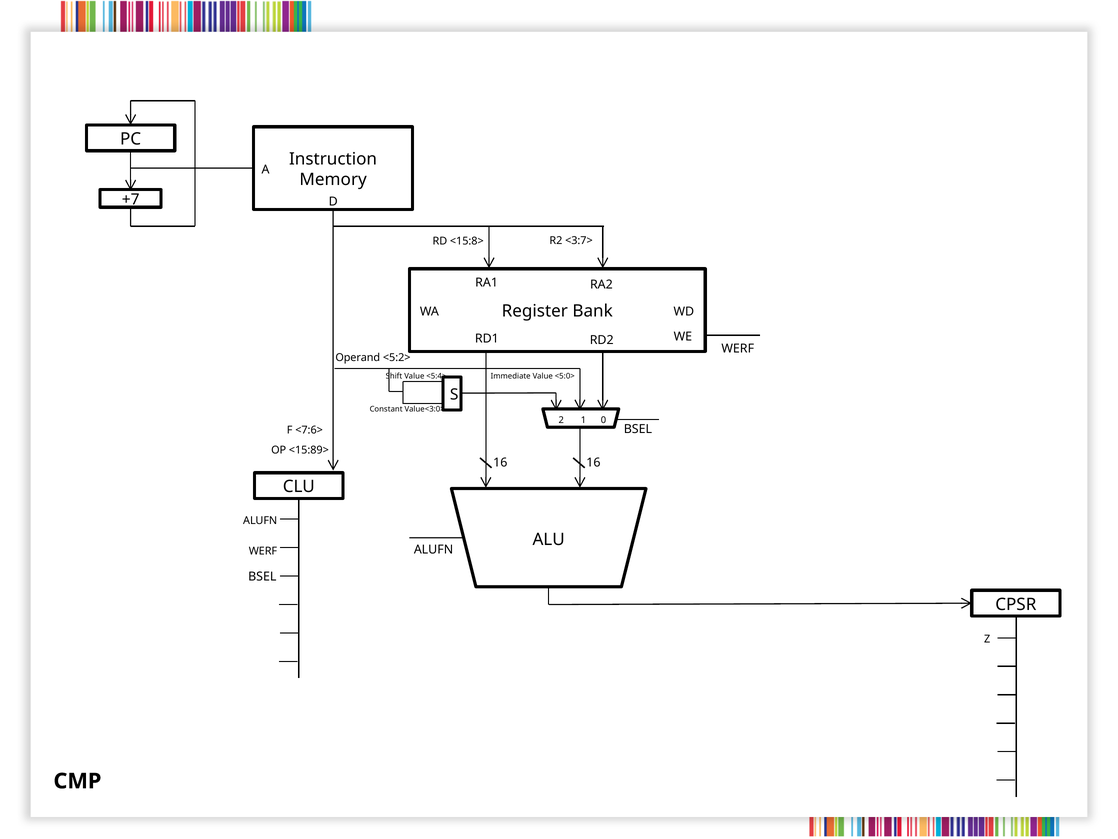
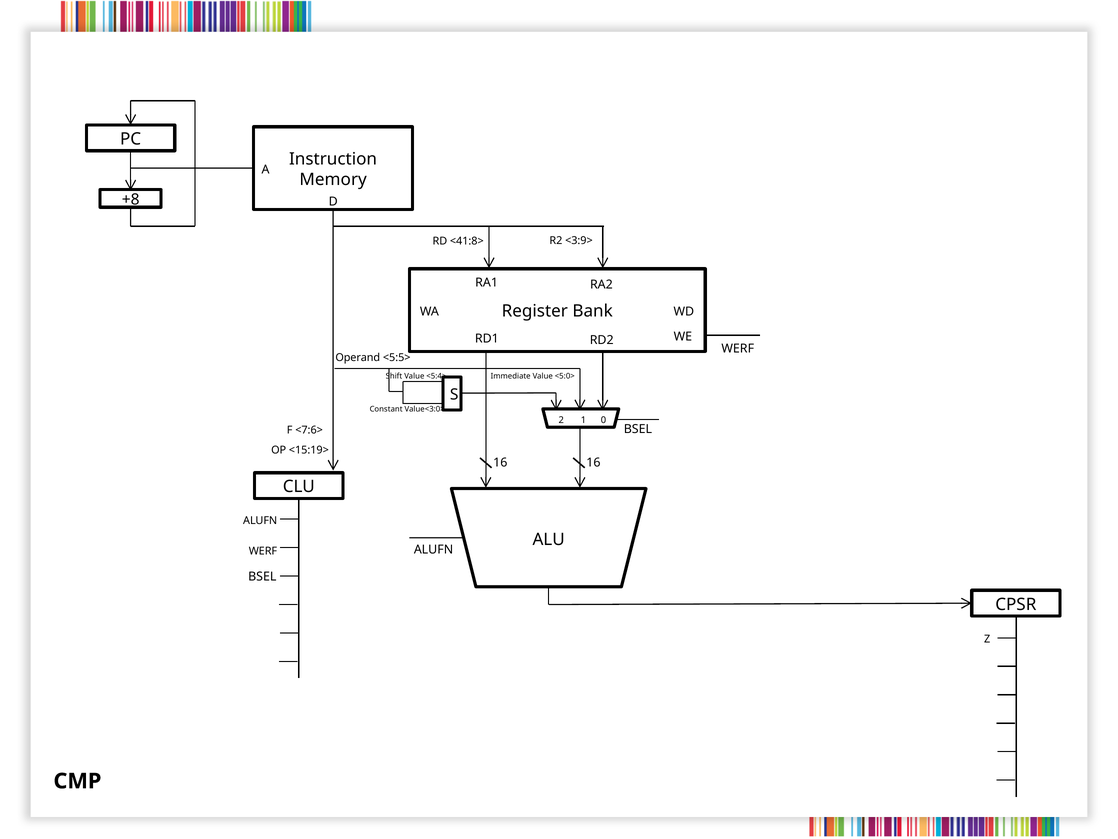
+7: +7 -> +8 (131, 199)
<15:8>: <15:8> -> <41:8> (467, 241)
<3:7>: <3:7> -> <3:9> (579, 241)
<5:2>: <5:2> -> <5:5> (397, 358)
<15:89>: <15:89> -> <15:19> (309, 450)
